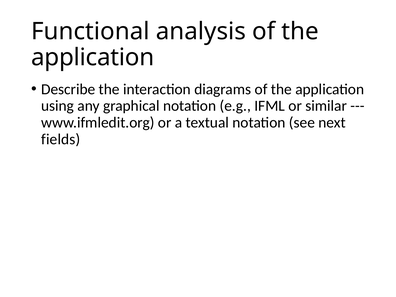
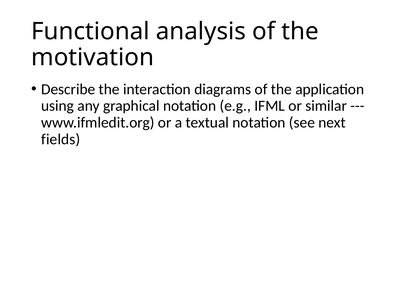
application: application -> motivation (93, 57)
